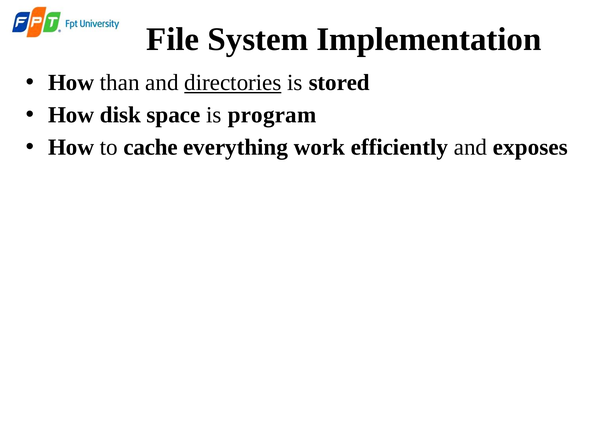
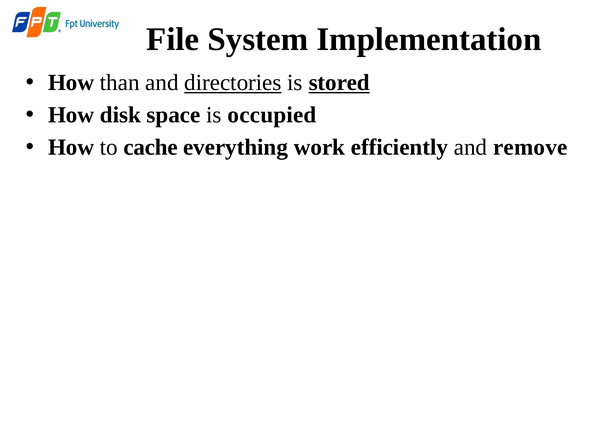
stored underline: none -> present (339, 83)
program: program -> occupied (272, 115)
exposes: exposes -> remove (530, 148)
